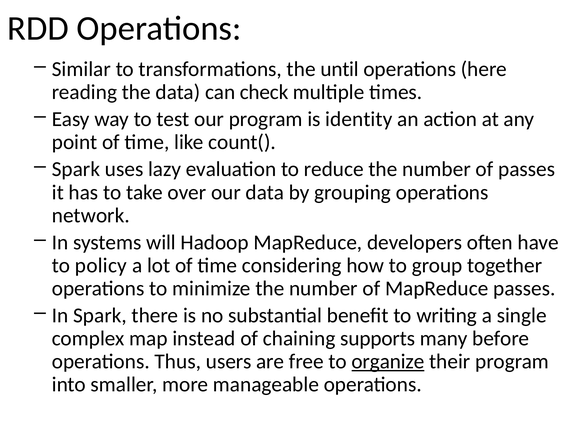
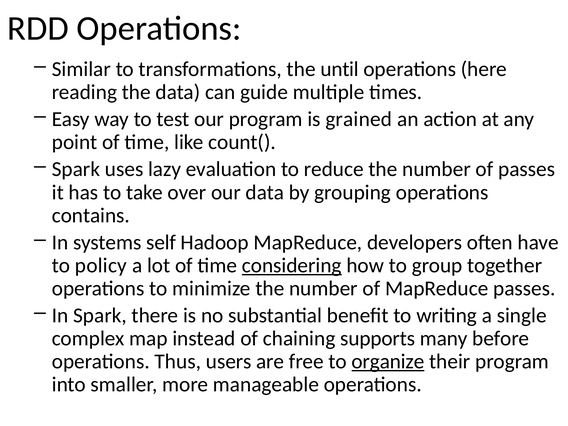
check: check -> guide (264, 92)
identity: identity -> grained (359, 119)
network: network -> contains (91, 215)
will: will -> self (161, 242)
considering underline: none -> present (292, 265)
